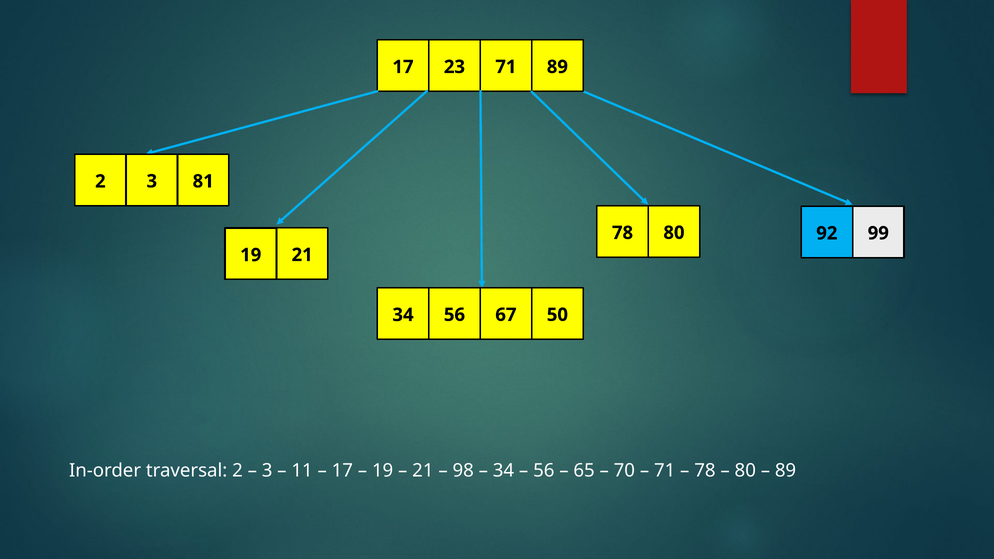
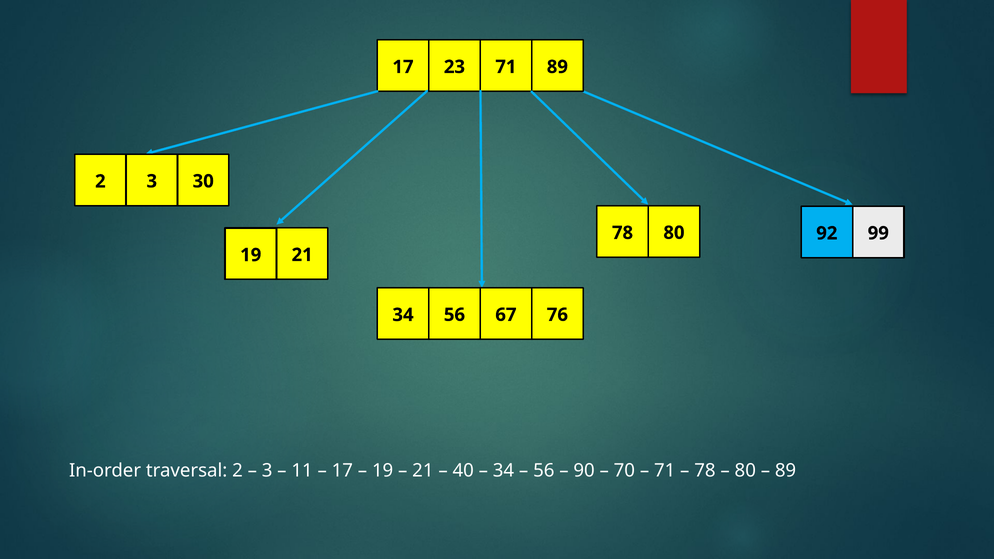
81: 81 -> 30 (203, 181)
50: 50 -> 76 (557, 315)
98: 98 -> 40 (463, 471)
65: 65 -> 90 (584, 471)
